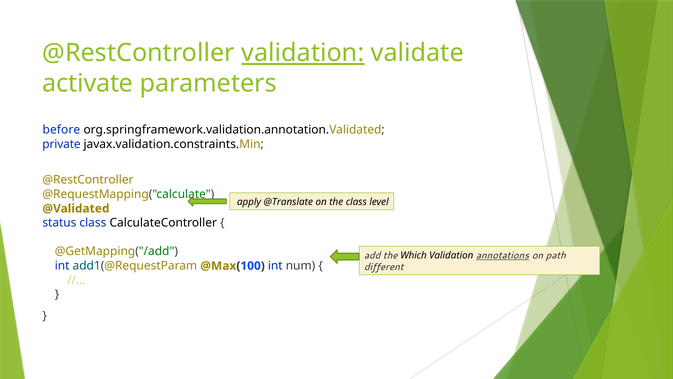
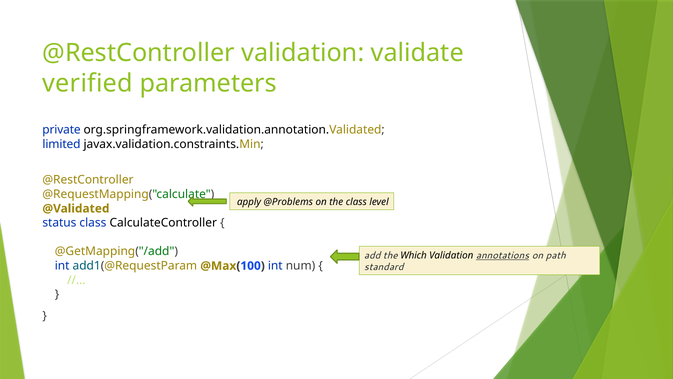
validation underline: present -> none (303, 53)
activate: activate -> verified (88, 83)
before: before -> private (61, 130)
private: private -> limited (61, 144)
@Translate: @Translate -> @Problems (288, 202)
different: different -> standard (384, 267)
